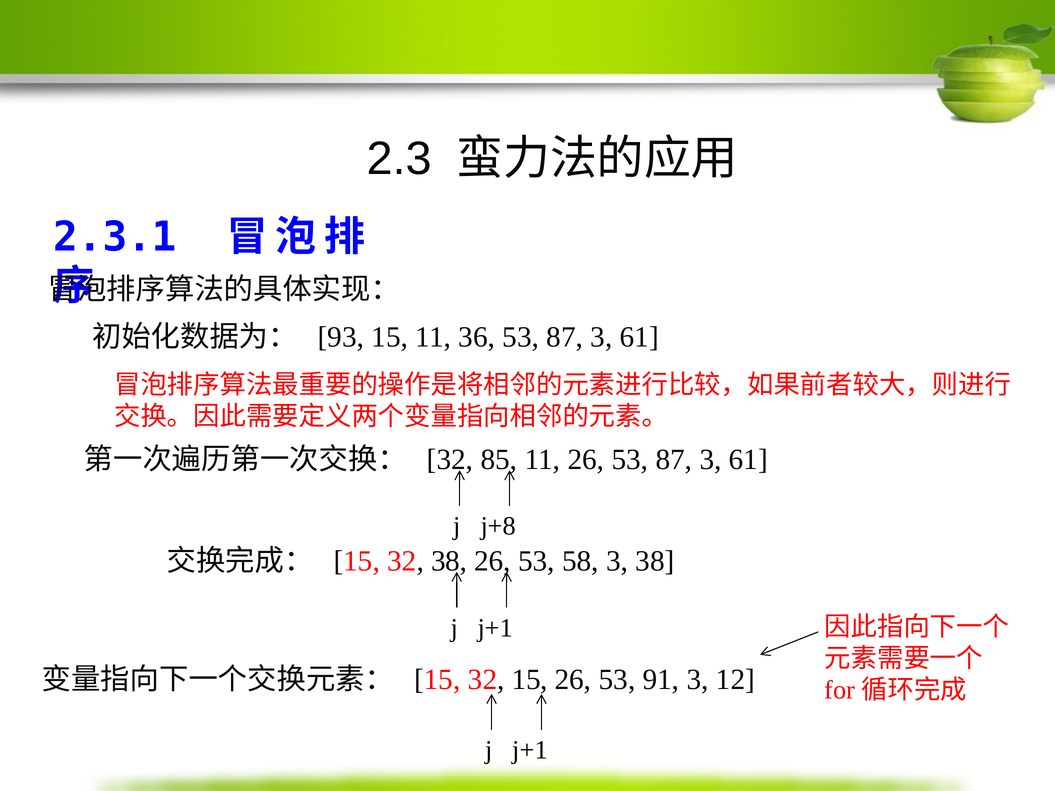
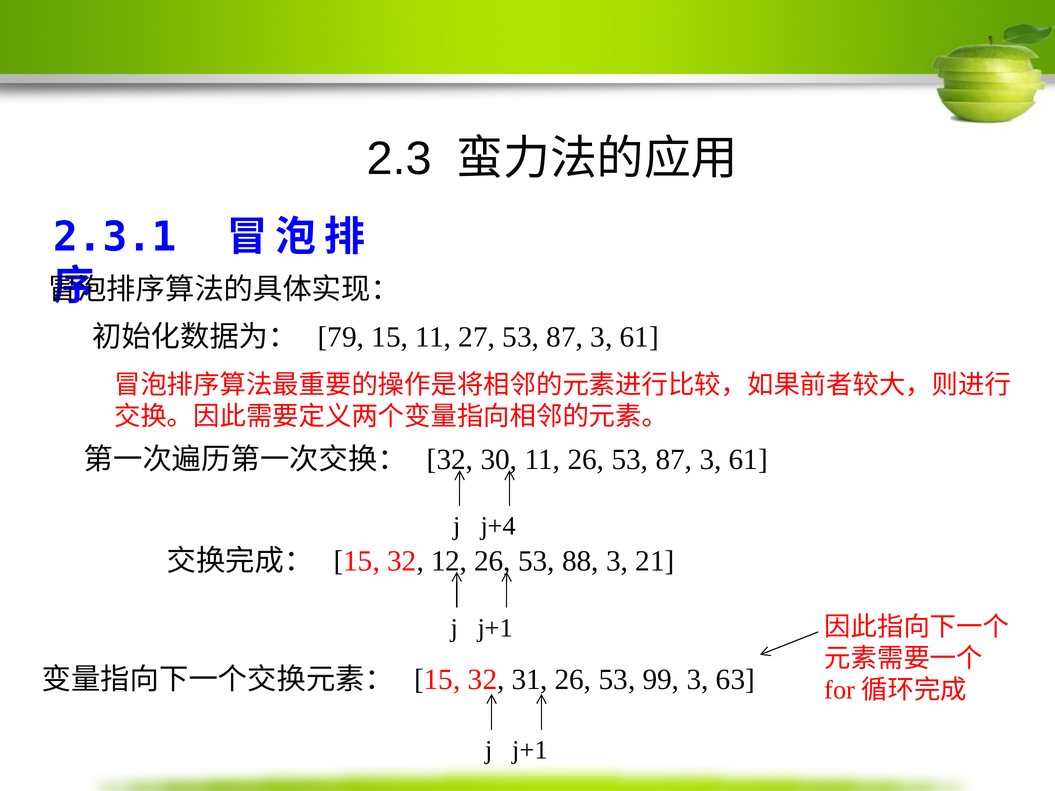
93: 93 -> 79 (341, 337)
36: 36 -> 27 (477, 337)
85: 85 -> 30 (499, 460)
j+8: j+8 -> j+4 (498, 526)
32 38: 38 -> 12 (449, 561)
58: 58 -> 88 (580, 561)
3 38: 38 -> 21 (655, 561)
32 15: 15 -> 31 (530, 680)
91: 91 -> 99 (661, 680)
12: 12 -> 63 (735, 680)
